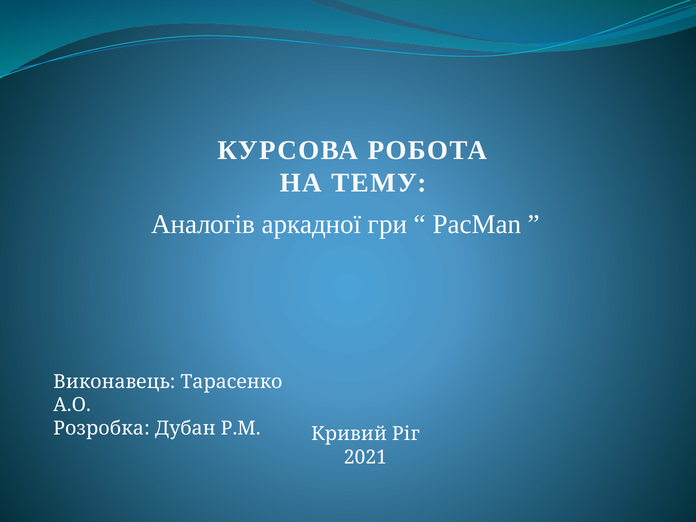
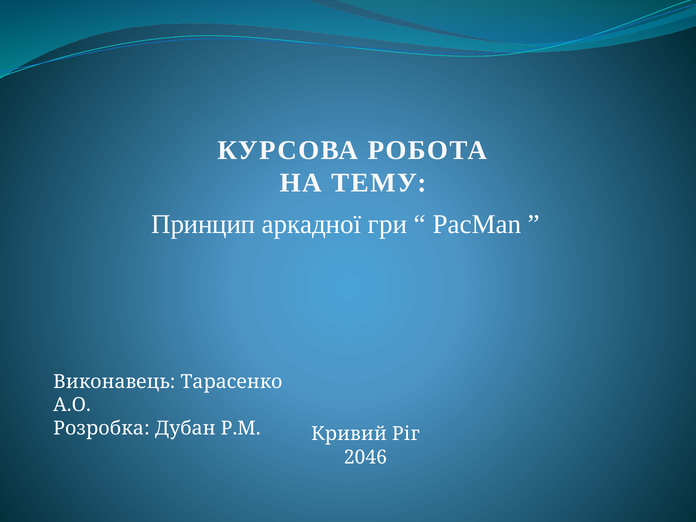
Аналогів: Аналогів -> Принцип (203, 224)
2021: 2021 -> 2046 (365, 457)
